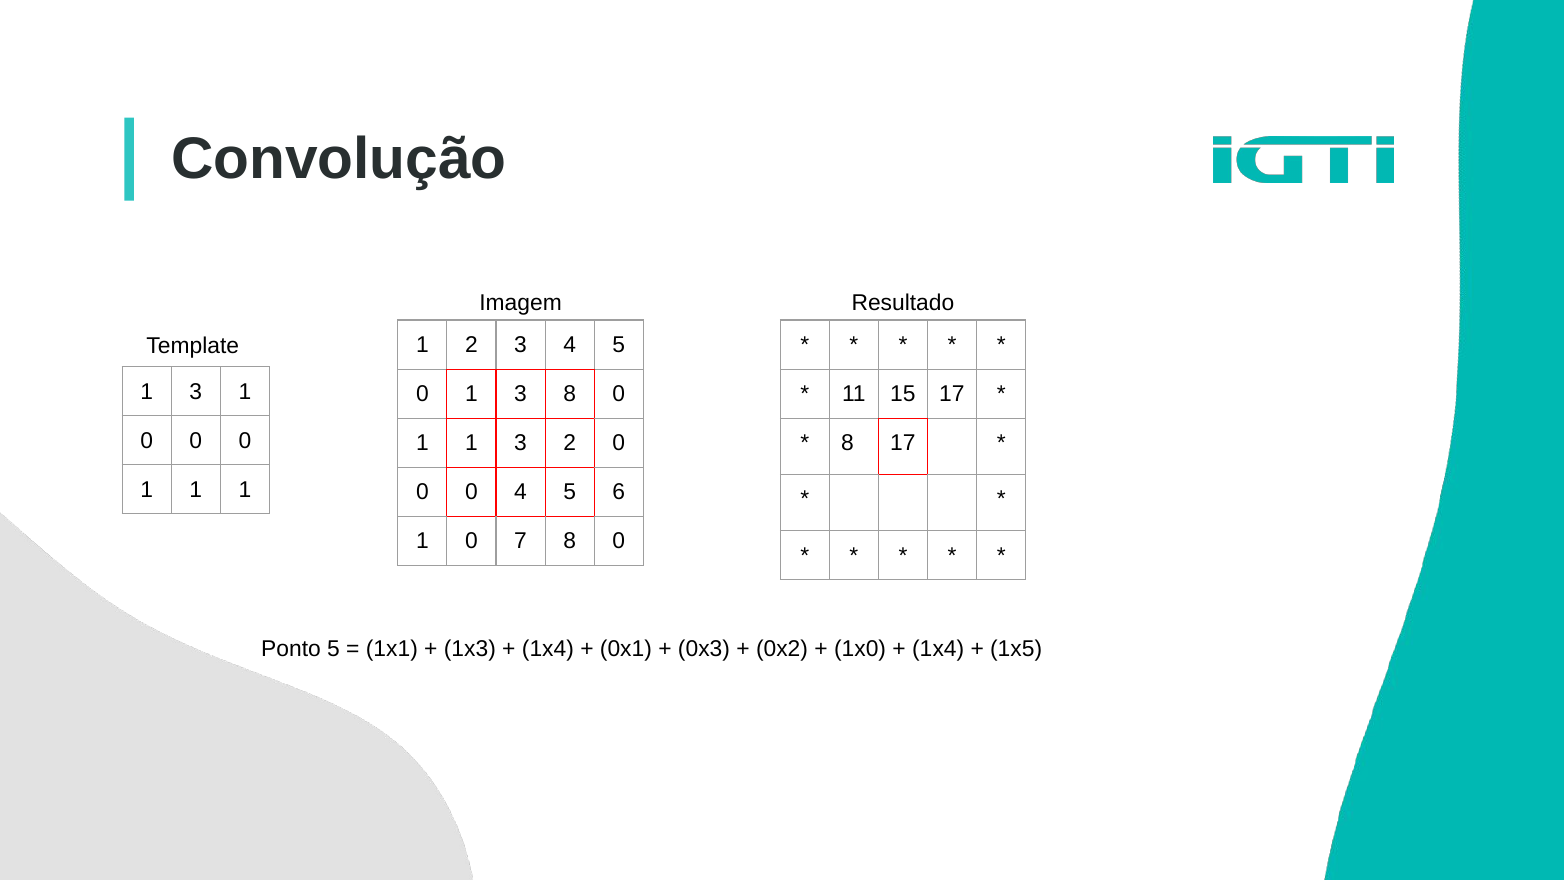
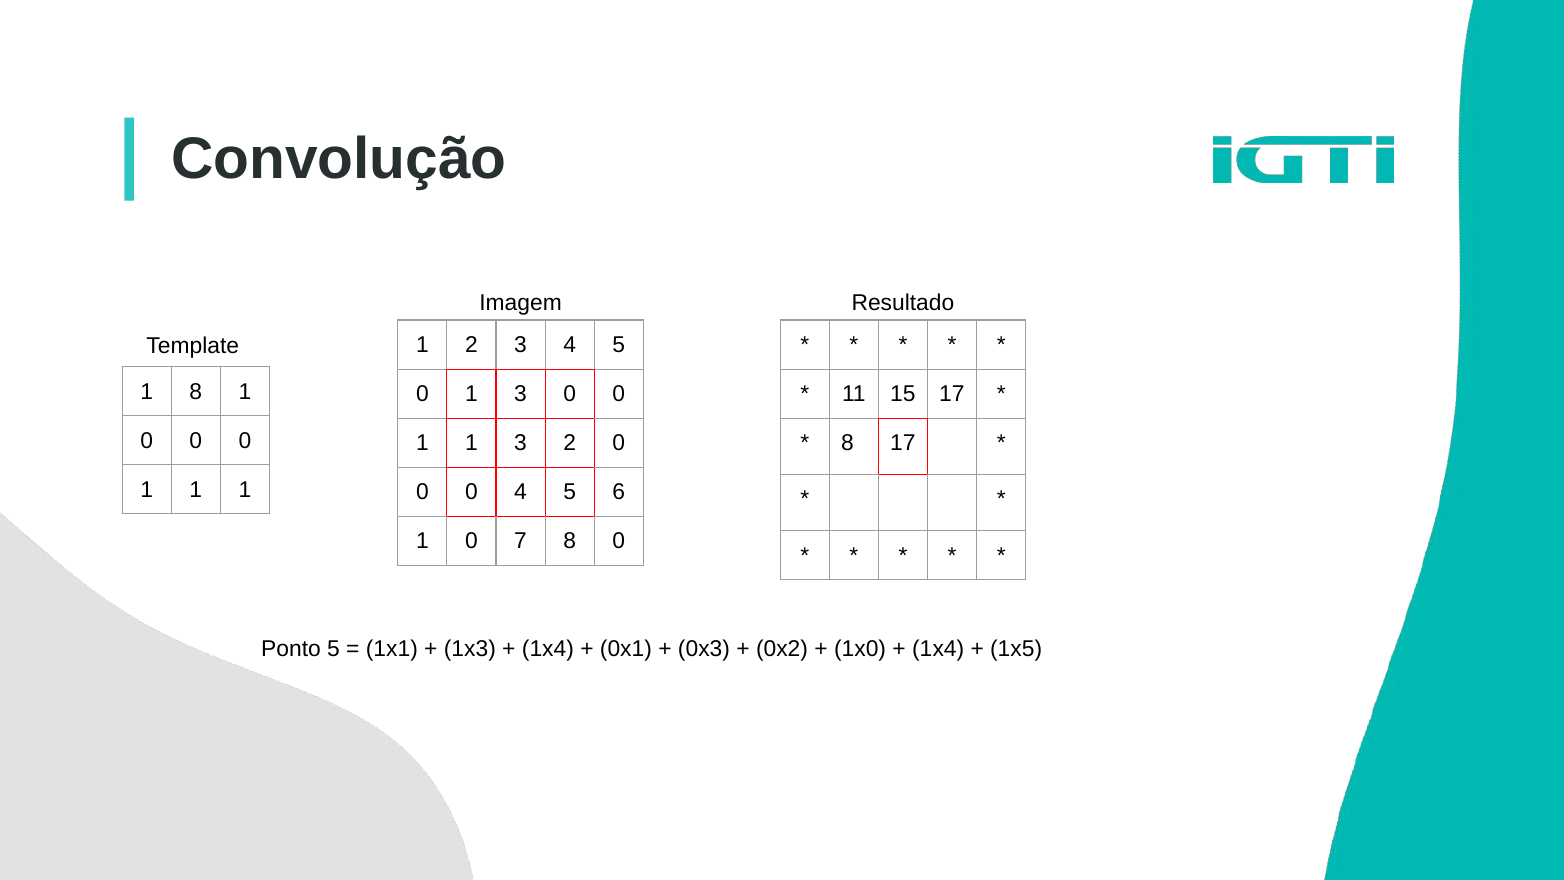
3: 3 -> 8 (196, 391)
3 8: 8 -> 0 (570, 394)
